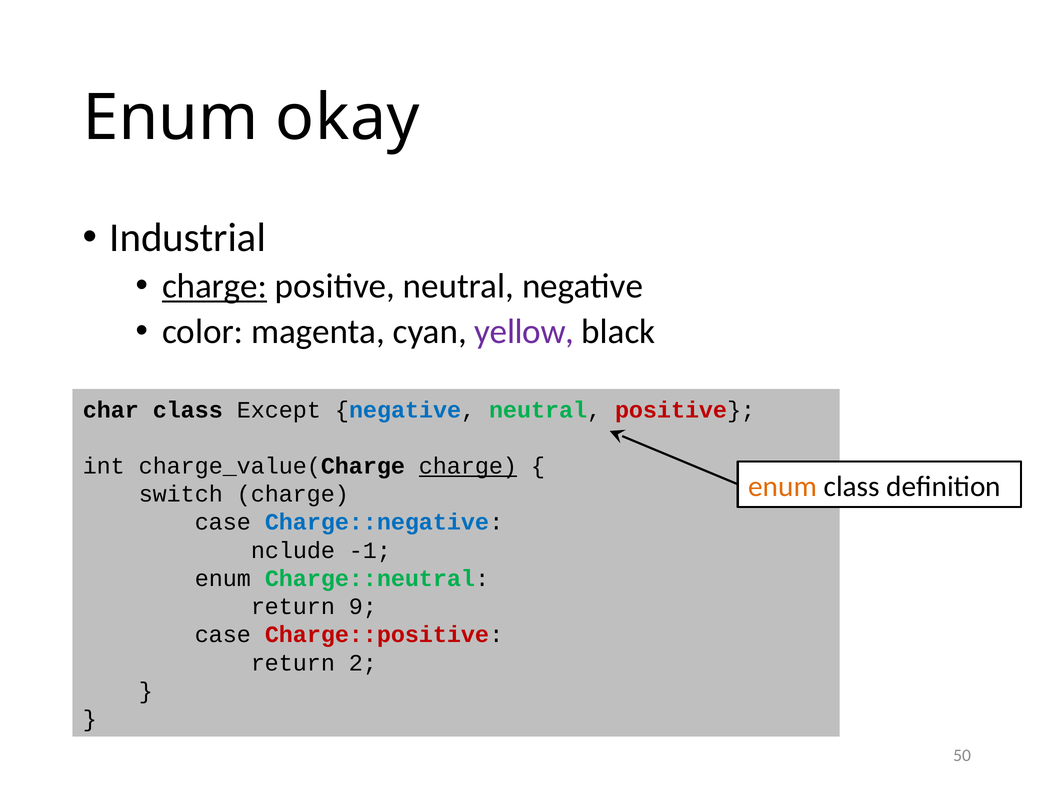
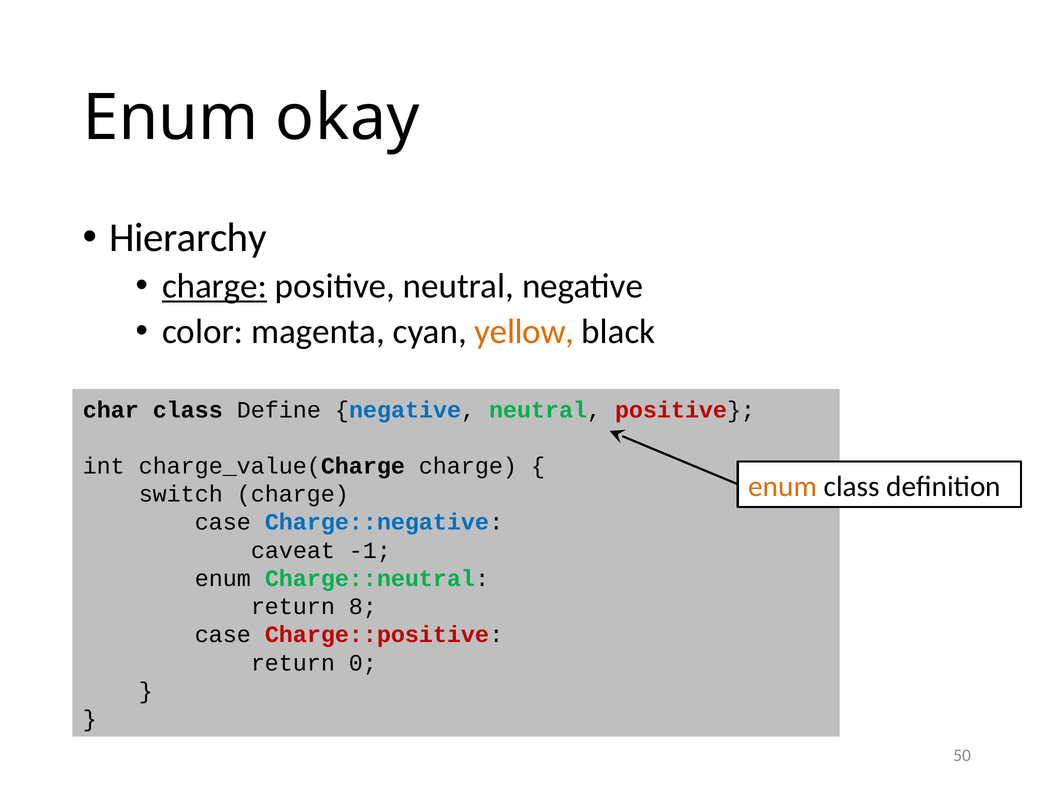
Industrial: Industrial -> Hierarchy (188, 238)
yellow colour: purple -> orange (524, 331)
Except: Except -> Define (279, 410)
charge underline: present -> none (468, 466)
nclude: nclude -> caveat (293, 550)
9: 9 -> 8 (363, 606)
2: 2 -> 0 (363, 662)
